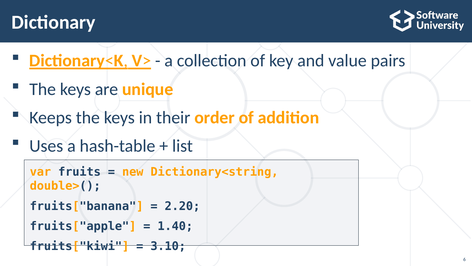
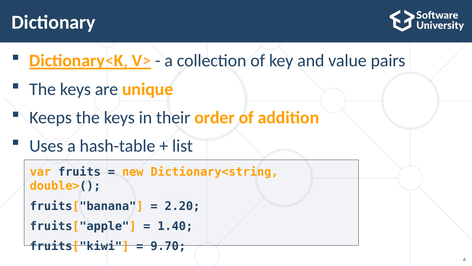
3.10: 3.10 -> 9.70 (168, 246)
